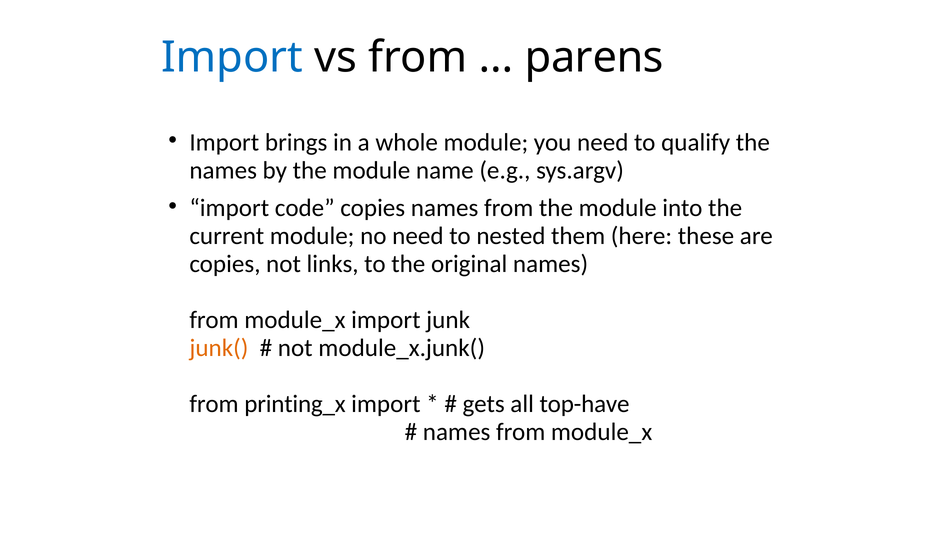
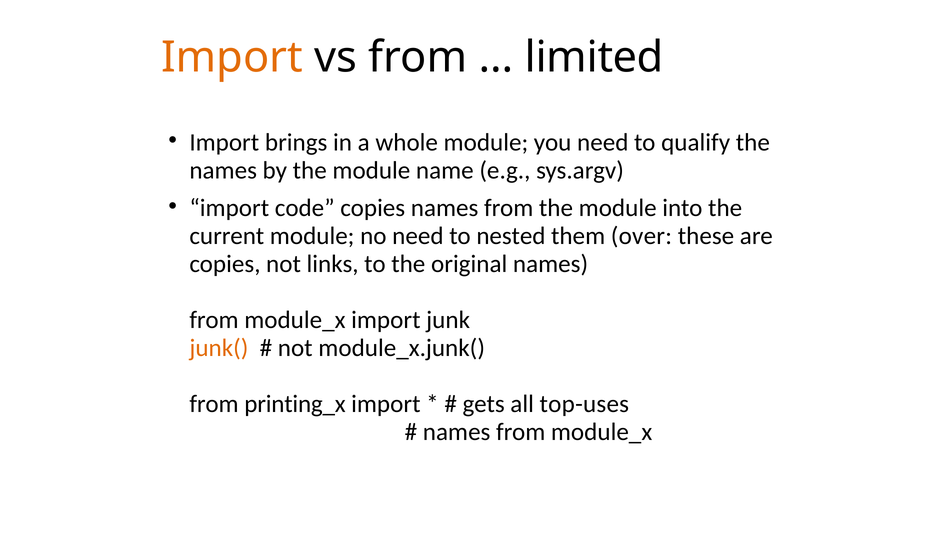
Import colour: blue -> orange (232, 58)
parens: parens -> limited (594, 58)
here: here -> over (641, 236)
top-have: top-have -> top-uses (584, 404)
